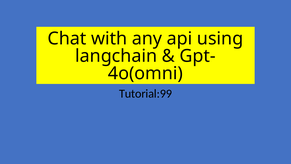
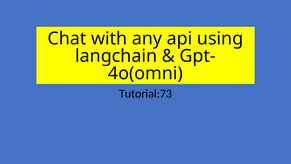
Tutorial:99: Tutorial:99 -> Tutorial:73 (146, 94)
